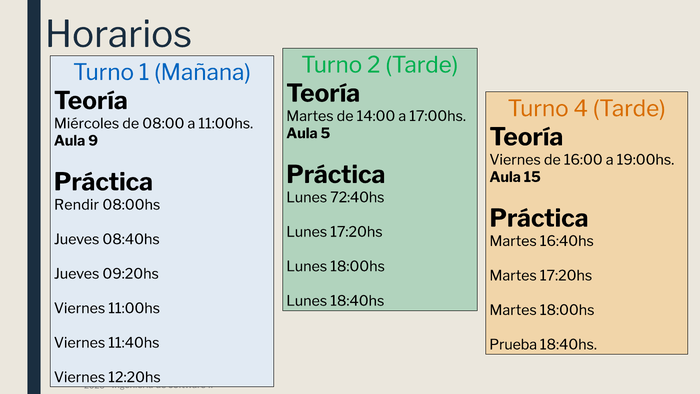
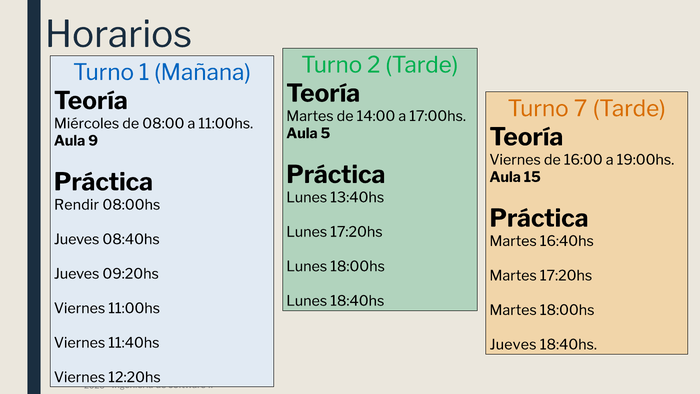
4: 4 -> 7 (581, 109)
72:40hs: 72:40hs -> 13:40hs (357, 197)
Prueba: Prueba -> Jueves (513, 344)
